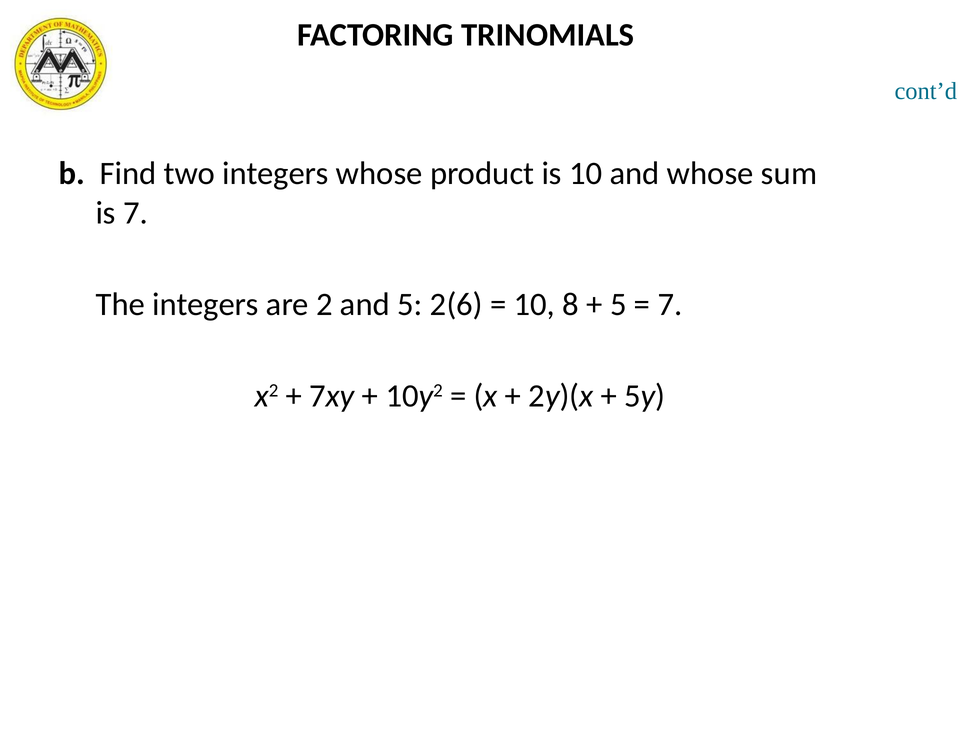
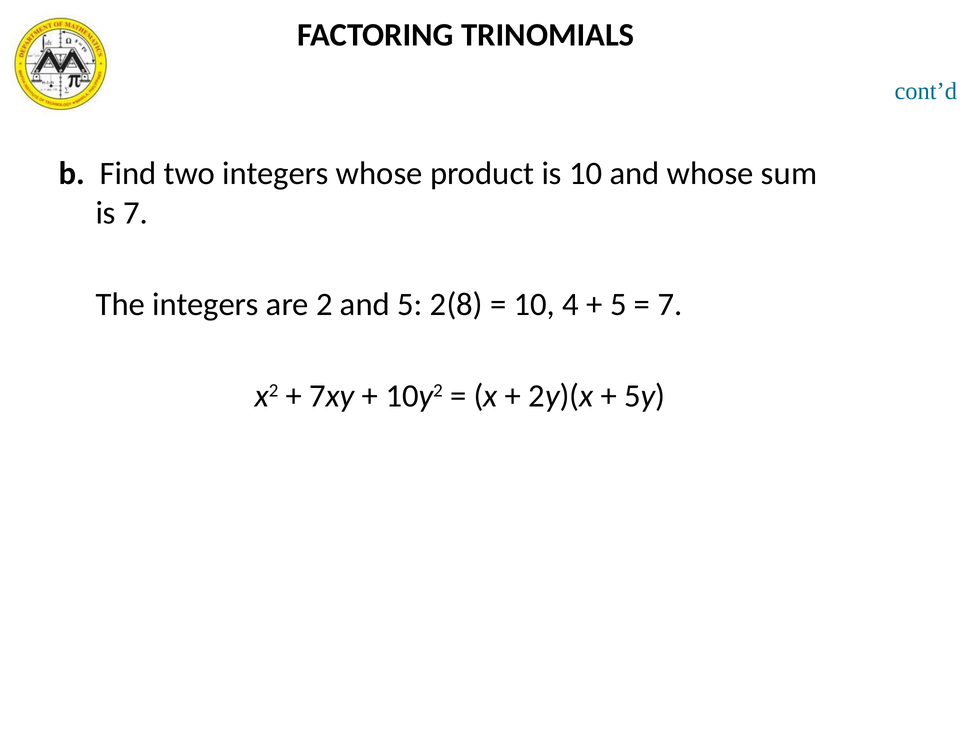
2(6: 2(6 -> 2(8 (456, 304)
8: 8 -> 4 (571, 304)
